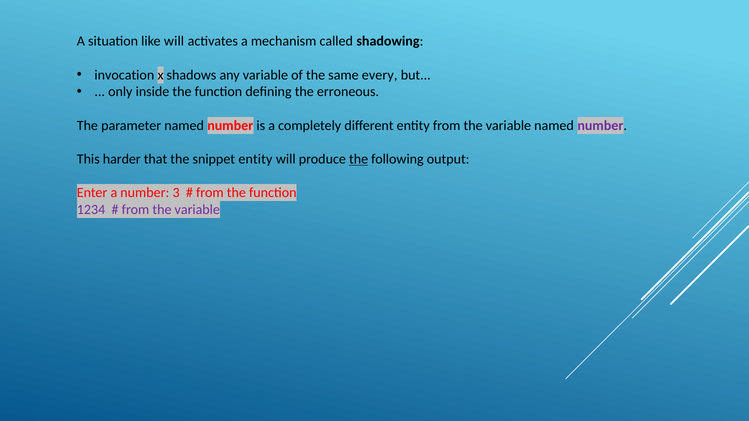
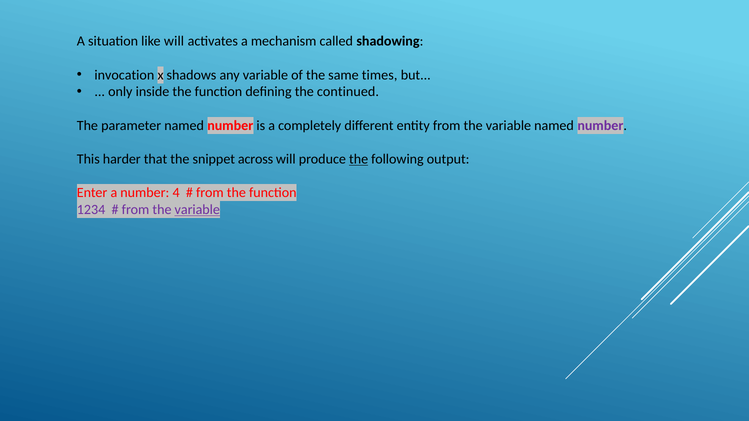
every: every -> times (380, 75)
erroneous: erroneous -> continued (348, 92)
snippet entity: entity -> across (256, 159)
3: 3 -> 4 (176, 193)
variable underline: none -> present (197, 210)
